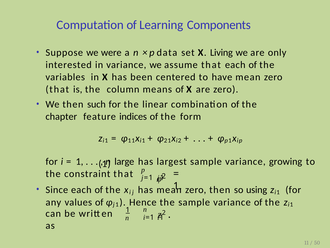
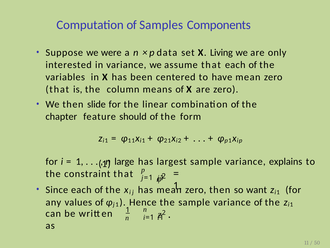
Learning: Learning -> Samples (161, 25)
such: such -> slide (96, 104)
indices: indices -> should (133, 116)
growing: growing -> explains (286, 161)
using: using -> want (257, 190)
